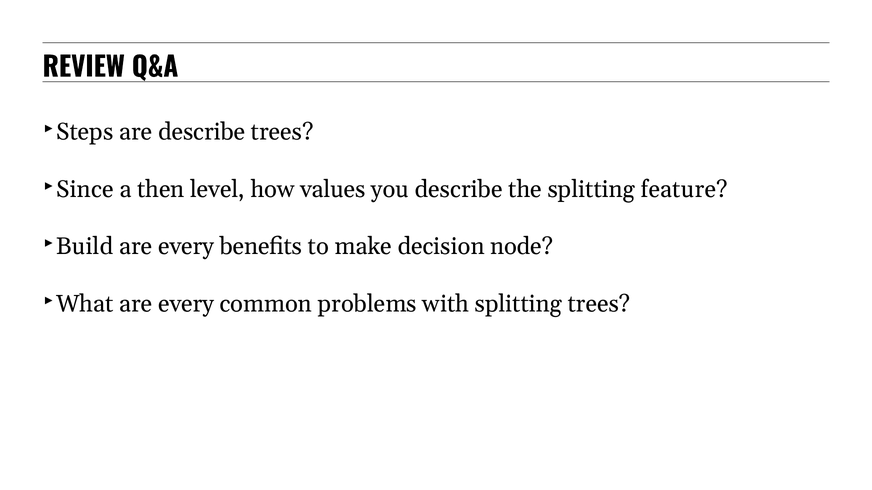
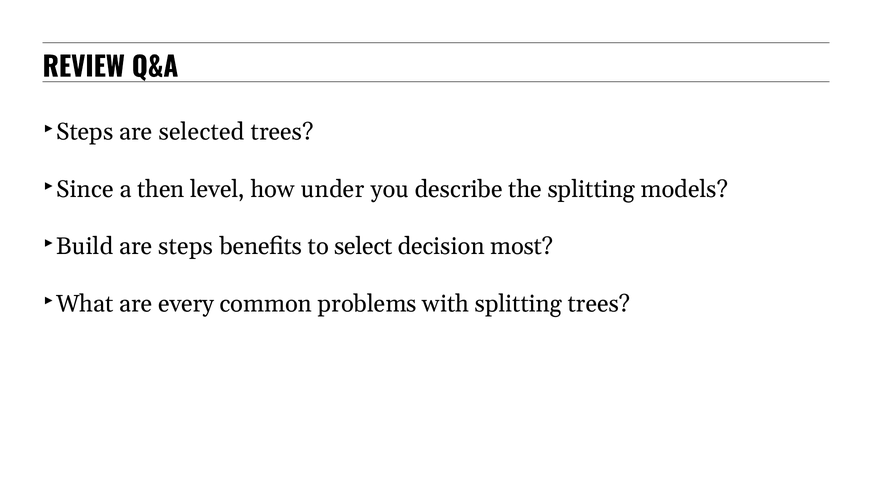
are describe: describe -> selected (202, 132)
values: values -> under (333, 189)
feature: feature -> models (684, 189)
every: every -> steps (186, 246)
make: make -> select (363, 246)
node: node -> most (522, 246)
